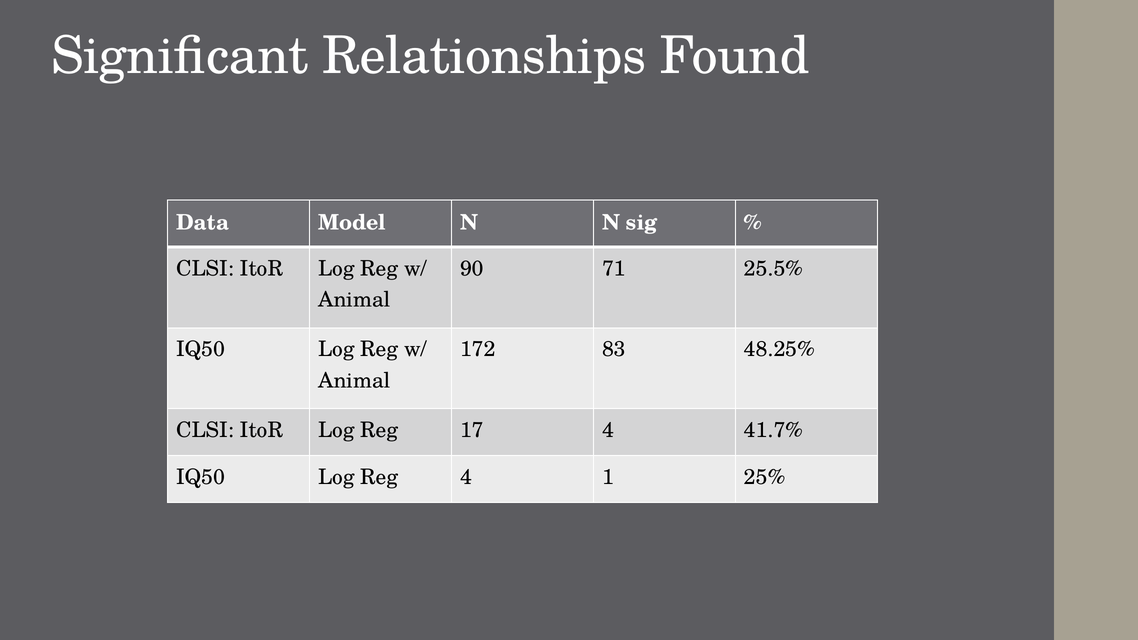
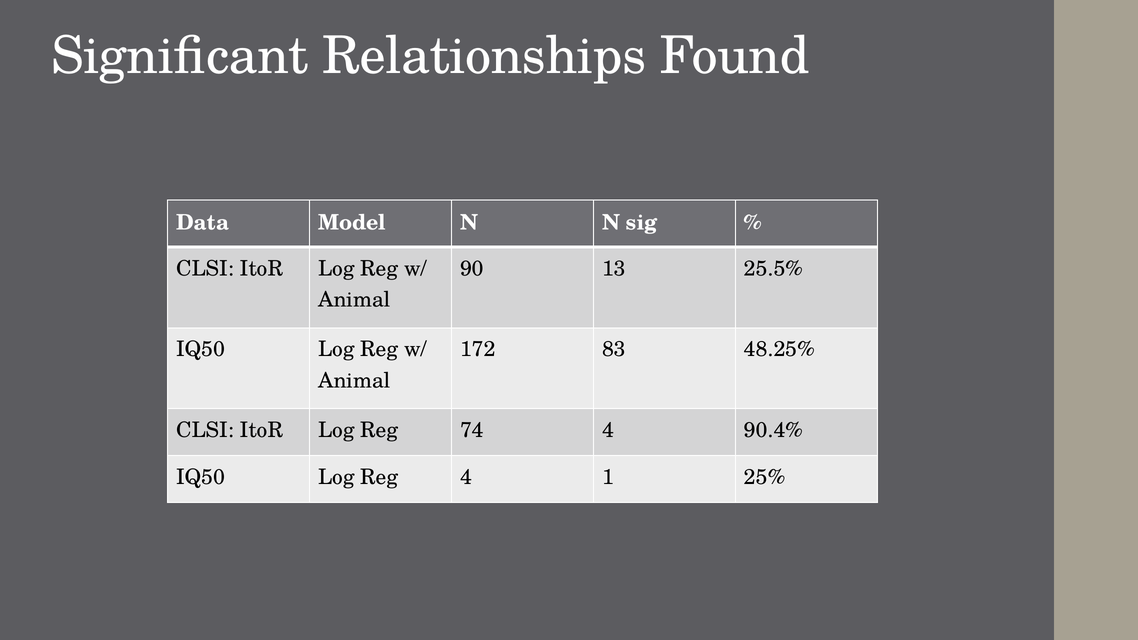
71: 71 -> 13 (614, 269)
17: 17 -> 74 (472, 430)
41.7%: 41.7% -> 90.4% (774, 430)
